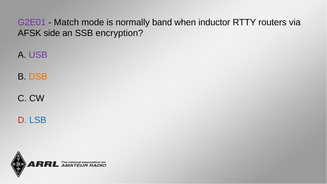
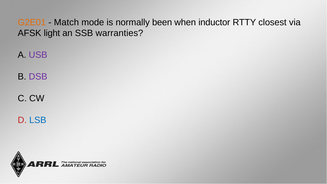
G2E01 colour: purple -> orange (32, 22)
band: band -> been (162, 22)
routers: routers -> closest (272, 22)
side: side -> light (52, 33)
encryption: encryption -> warranties (119, 33)
DSB colour: orange -> purple (38, 77)
